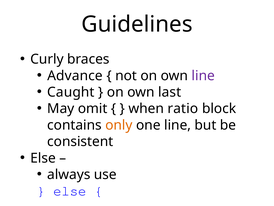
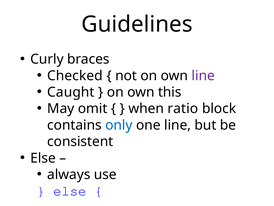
Advance: Advance -> Checked (75, 75)
last: last -> this (170, 92)
only colour: orange -> blue (119, 125)
